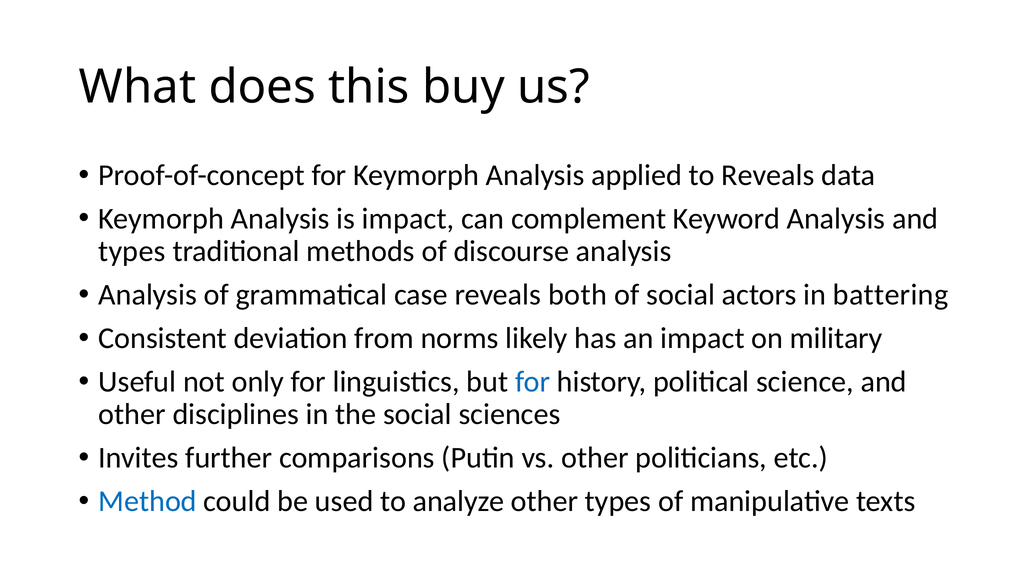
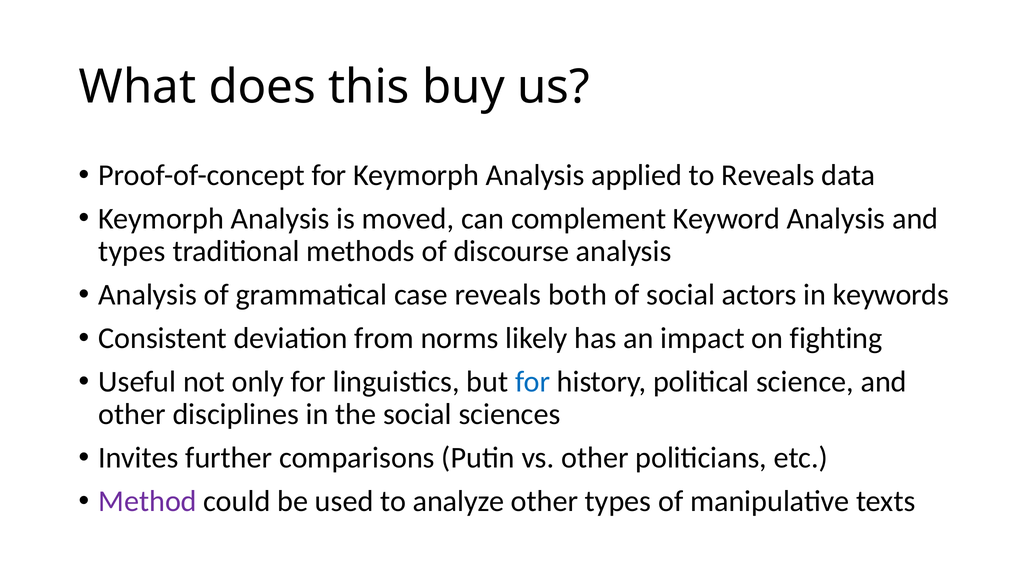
is impact: impact -> moved (408, 219)
battering: battering -> keywords (891, 295)
military: military -> fighting (836, 338)
Method colour: blue -> purple (148, 501)
